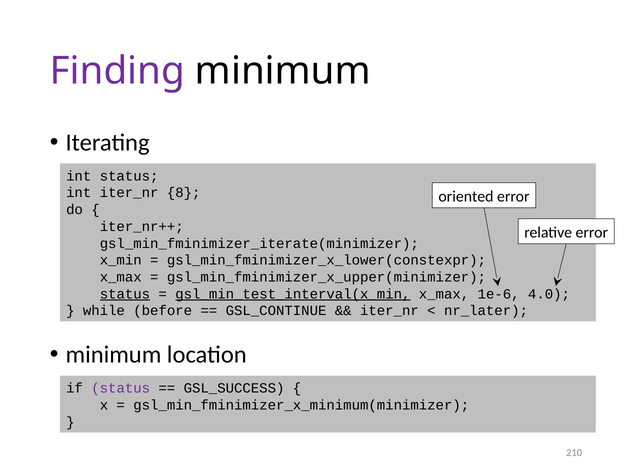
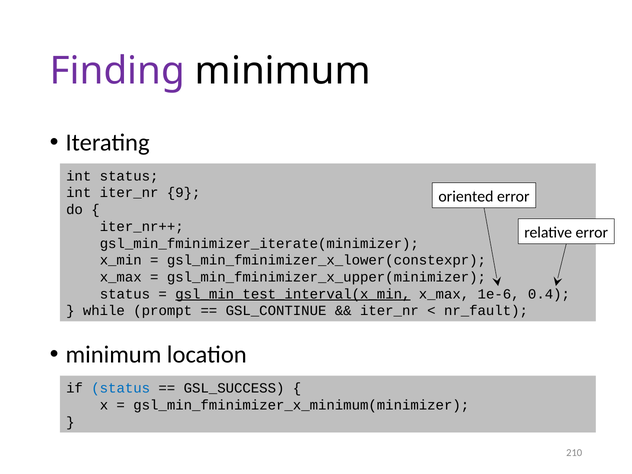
8: 8 -> 9 (184, 193)
status underline: present -> none (125, 294)
4.0: 4.0 -> 0.4 (549, 294)
before: before -> prompt (163, 311)
nr_later: nr_later -> nr_fault (486, 311)
status colour: purple -> blue (121, 388)
